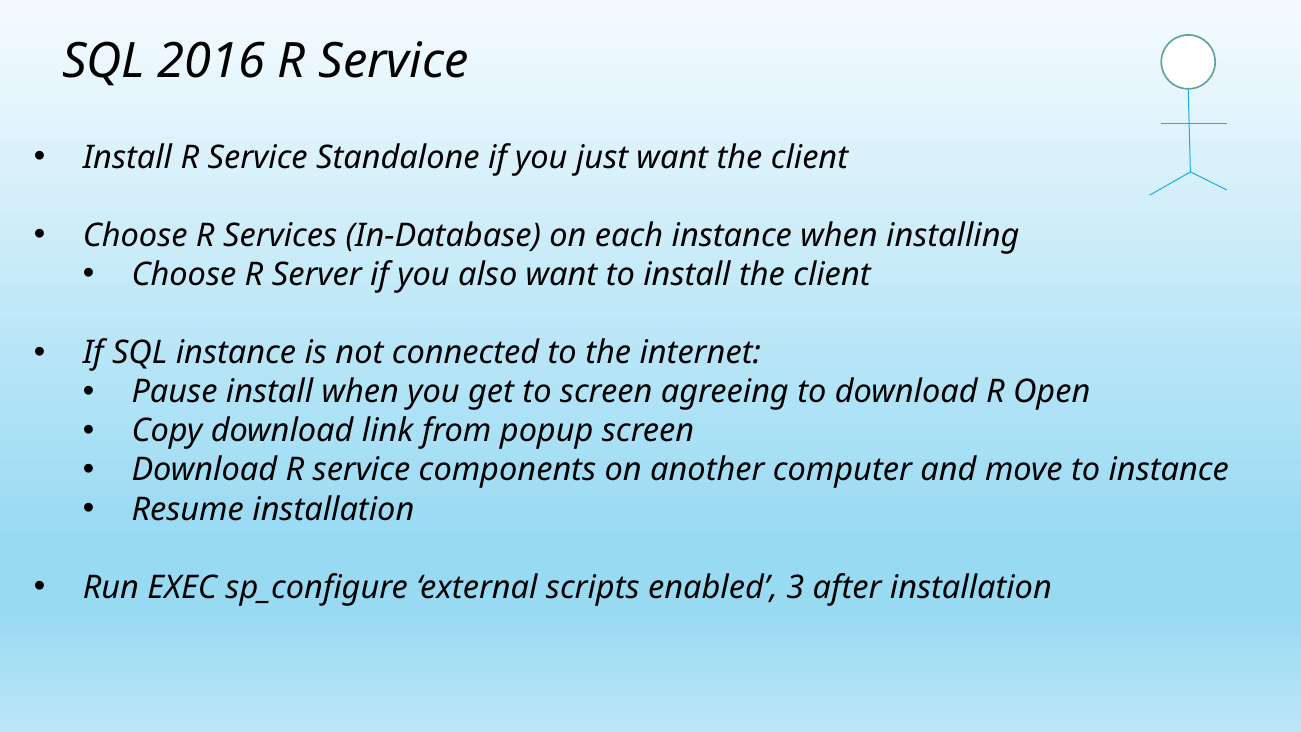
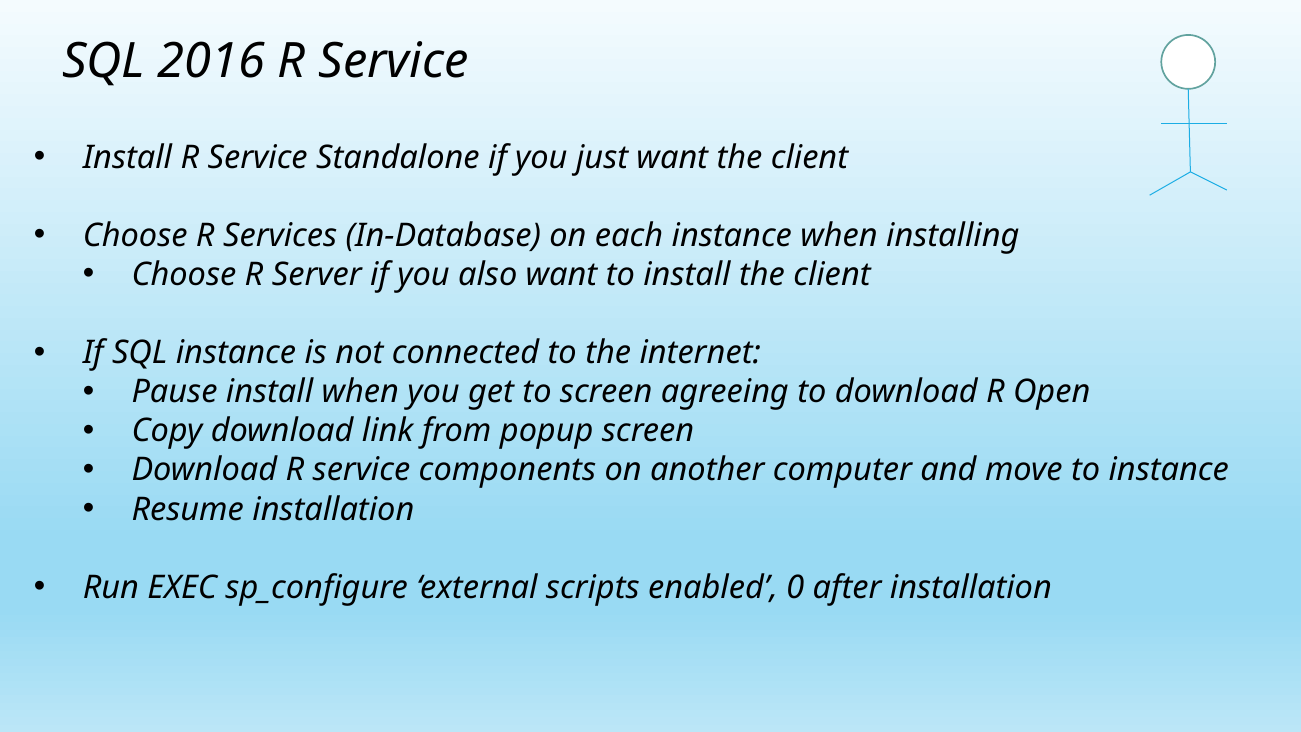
3: 3 -> 0 (795, 587)
